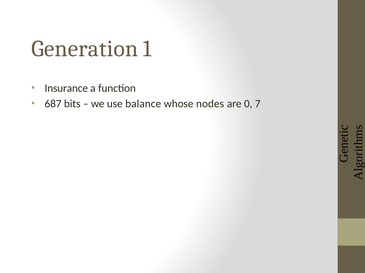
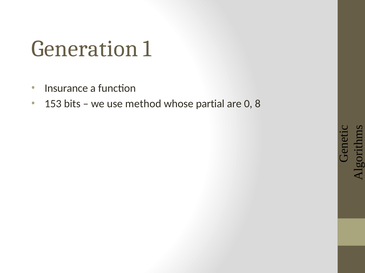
687: 687 -> 153 (53, 104)
balance: balance -> method (143, 104)
nodes: nodes -> partial (210, 104)
7: 7 -> 8 (258, 104)
